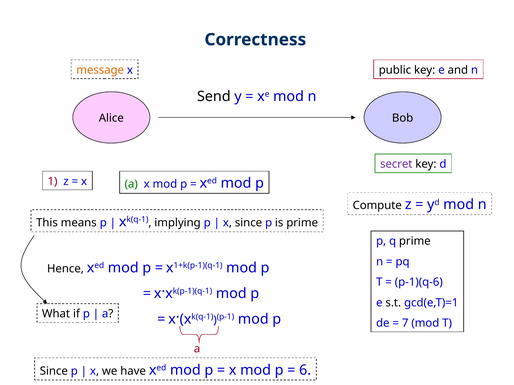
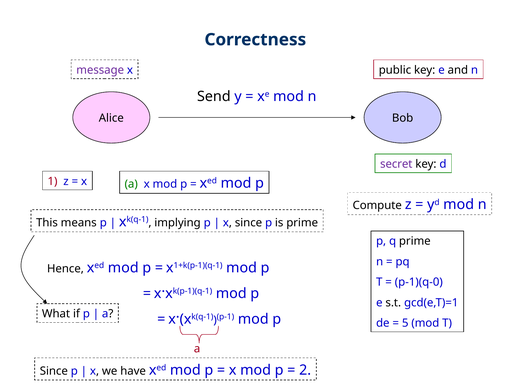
message colour: orange -> purple (100, 70)
p-1)(q-6: p-1)(q-6 -> p-1)(q-0 (419, 283)
7: 7 -> 5 (405, 324)
6: 6 -> 2 (305, 370)
